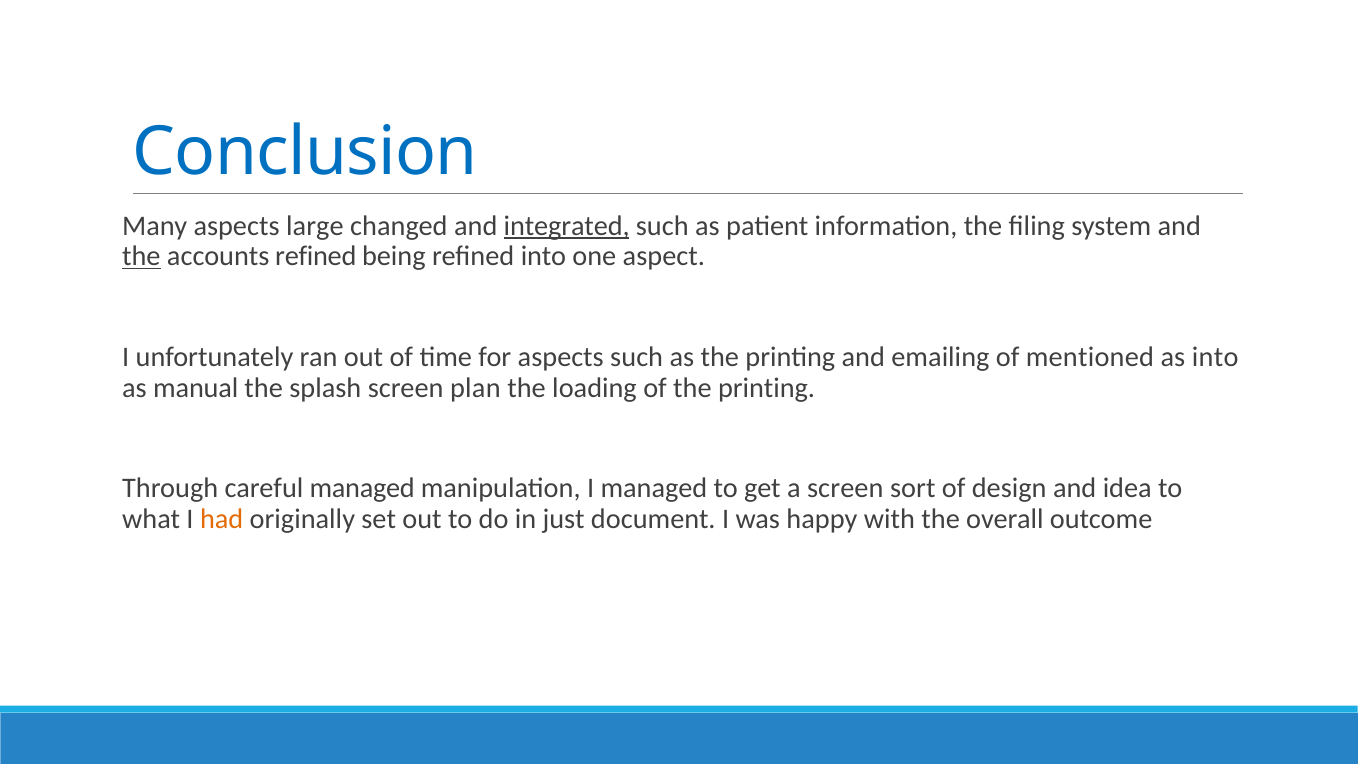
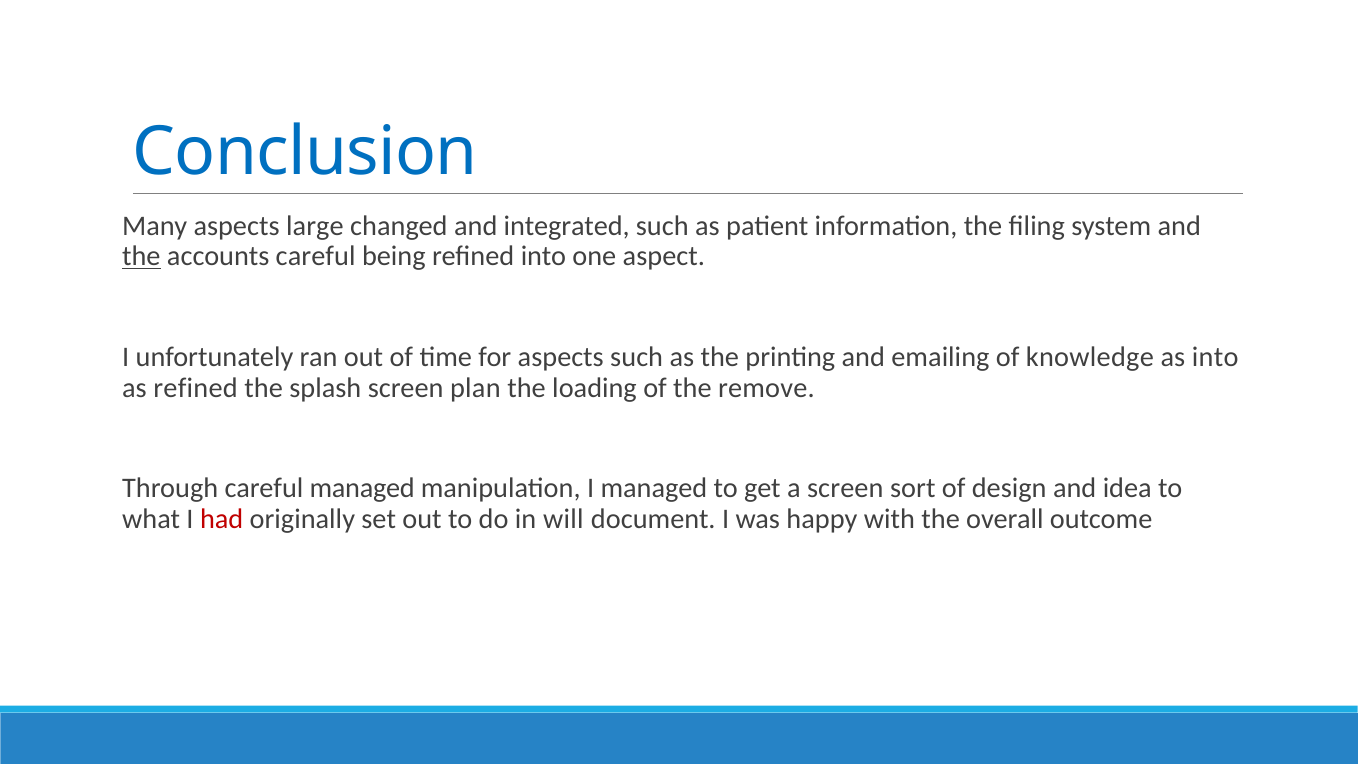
integrated underline: present -> none (567, 226)
accounts refined: refined -> careful (316, 256)
mentioned: mentioned -> knowledge (1090, 357)
as manual: manual -> refined (196, 388)
of the printing: printing -> remove (766, 388)
had colour: orange -> red (222, 519)
just: just -> will (563, 519)
